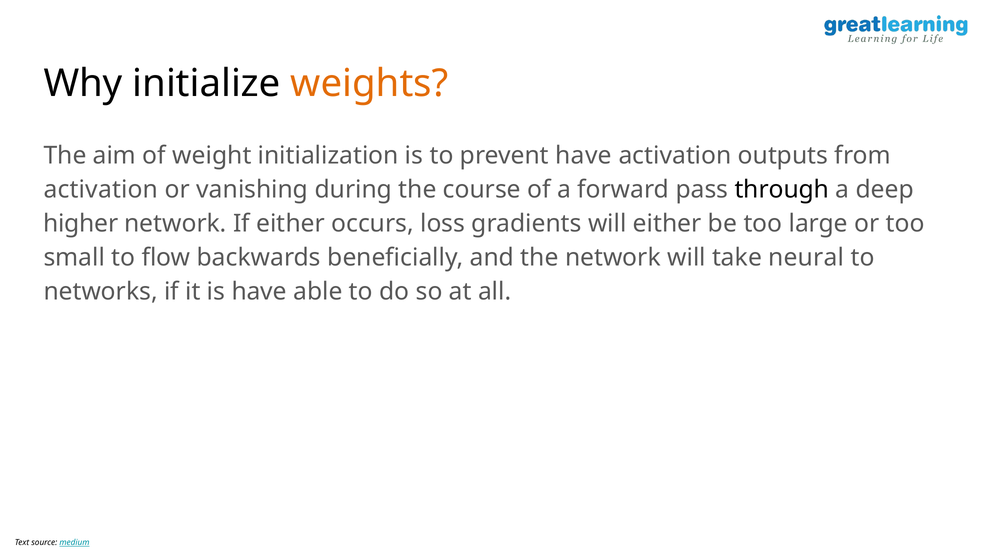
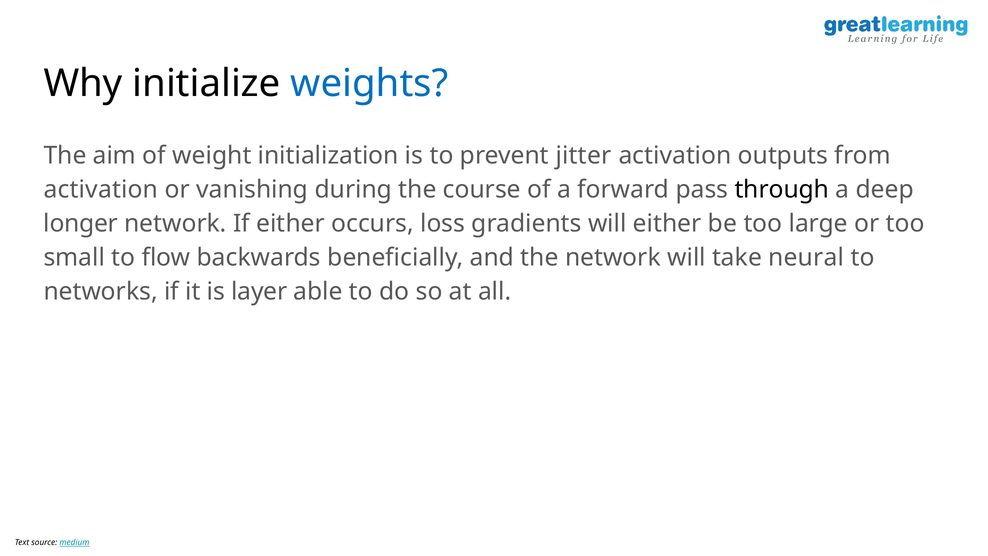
weights colour: orange -> blue (369, 84)
prevent have: have -> jitter (584, 155)
higher: higher -> longer (81, 224)
is have: have -> layer (259, 292)
